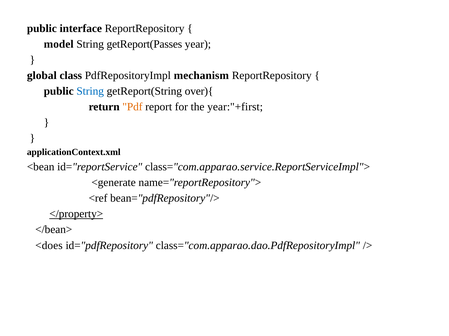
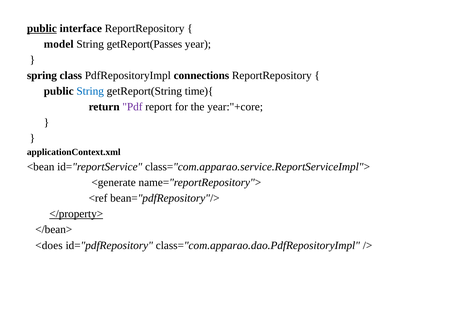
public underline: none -> present (42, 28)
global: global -> spring (42, 76)
mechanism: mechanism -> connections (201, 76)
over){: over){ -> time){ (199, 91)
Pdf colour: orange -> purple (132, 107)
year:"+first: year:"+first -> year:"+core (235, 107)
